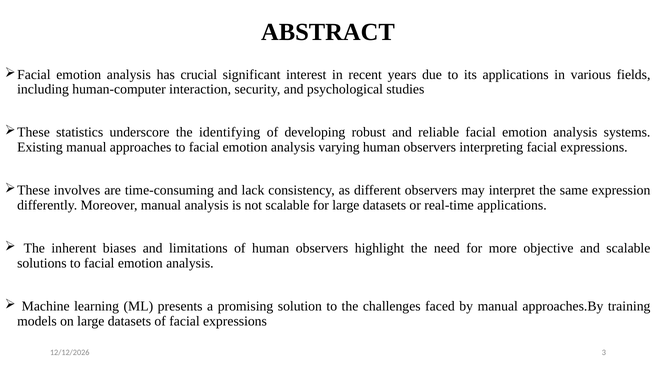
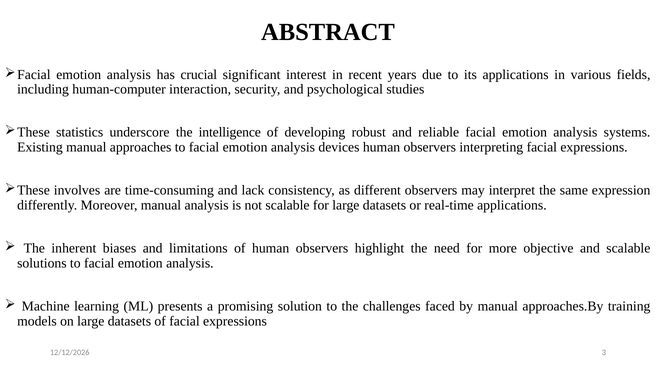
identifying: identifying -> intelligence (230, 132)
varying: varying -> devices (339, 147)
